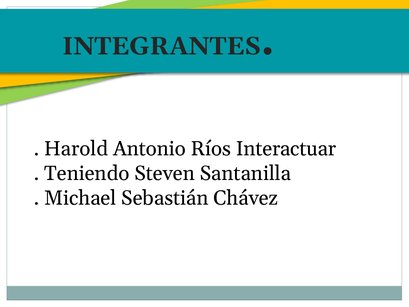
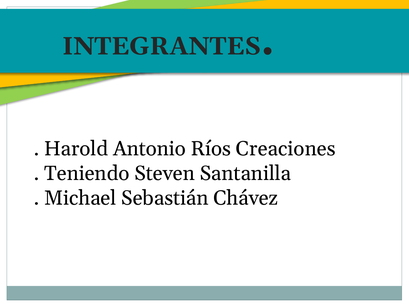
Interactuar: Interactuar -> Creaciones (286, 149)
